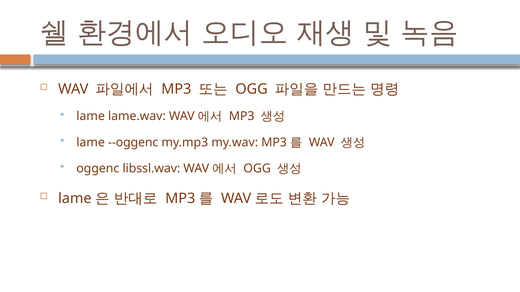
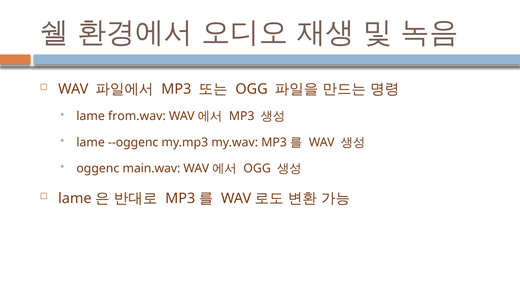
lame.wav: lame.wav -> from.wav (137, 116)
libssl.wav: libssl.wav -> main.wav (151, 169)
